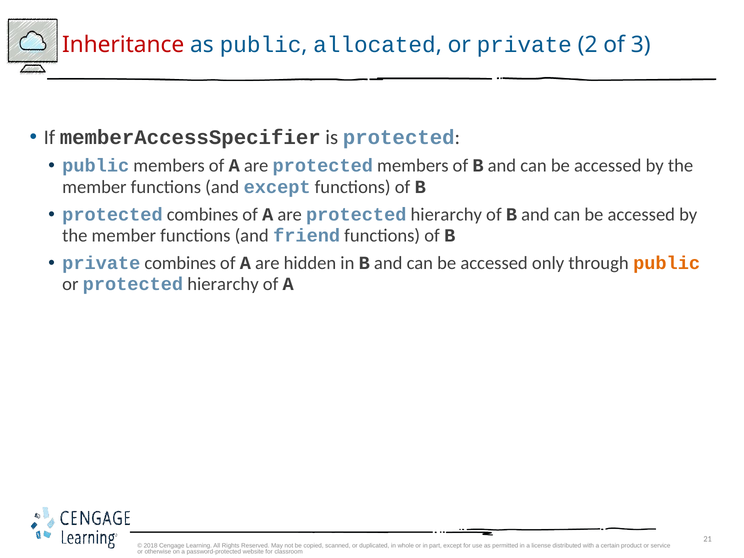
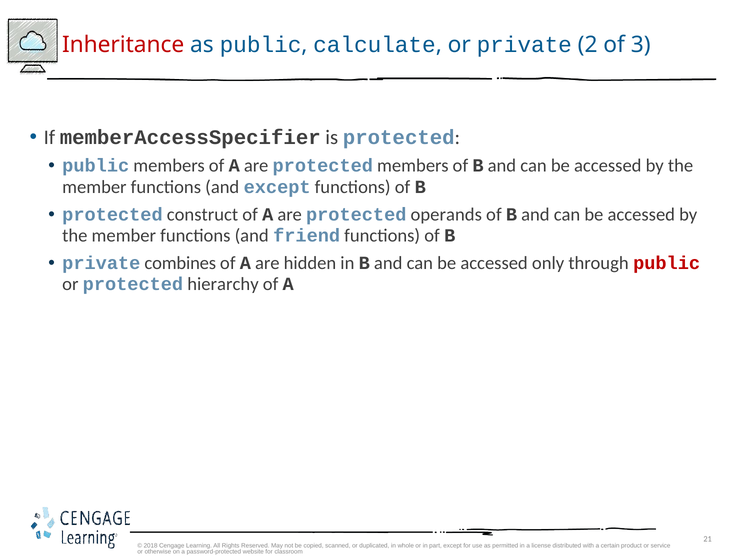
allocated: allocated -> calculate (374, 45)
protected combines: combines -> construct (202, 214)
are protected hierarchy: hierarchy -> operands (446, 214)
public colour: orange -> red (667, 263)
